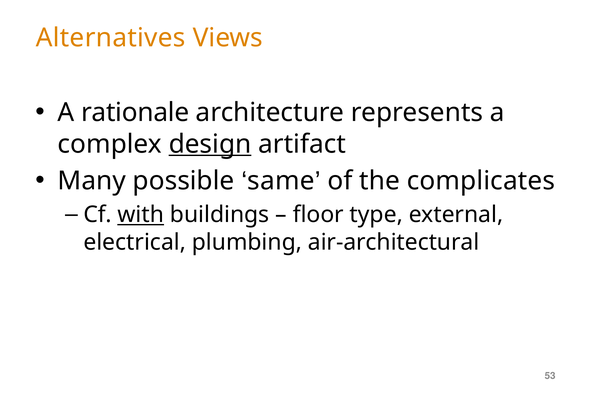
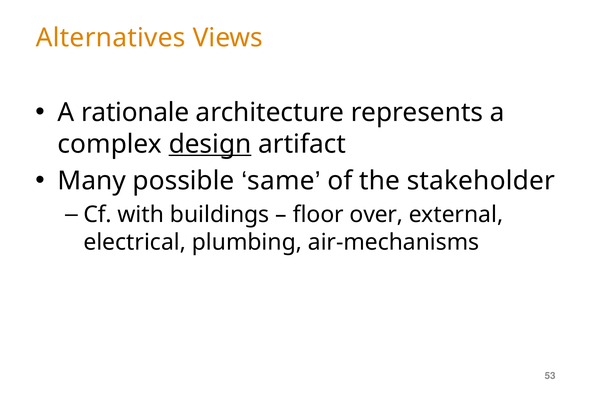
complicates: complicates -> stakeholder (481, 181)
with underline: present -> none (141, 215)
type: type -> over (376, 215)
air-architectural: air-architectural -> air-mechanisms (394, 242)
